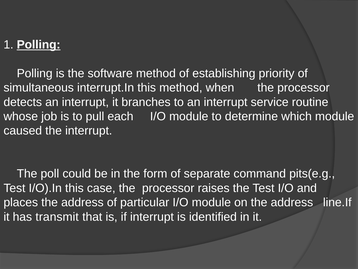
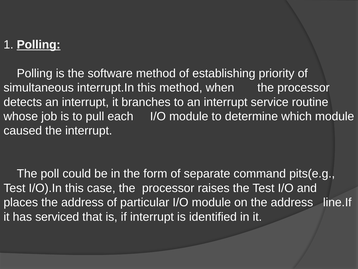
transmit: transmit -> serviced (57, 216)
